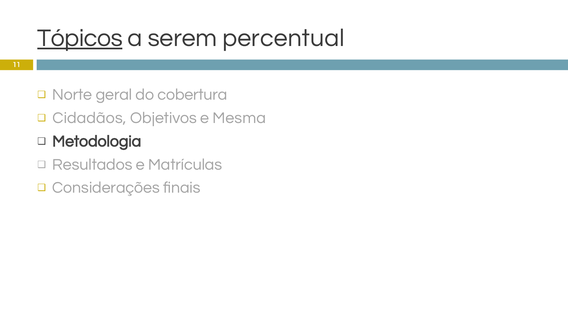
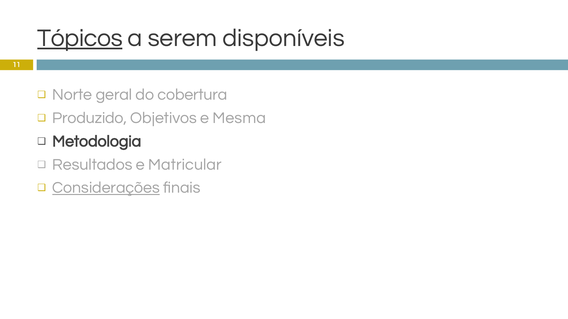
percentual: percentual -> disponíveis (284, 38)
Cidadãos: Cidadãos -> Produzido (90, 118)
Matrículas: Matrículas -> Matricular (185, 165)
Considerações underline: none -> present (106, 188)
